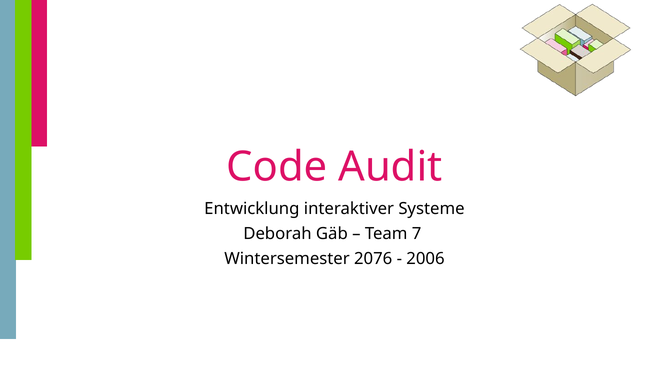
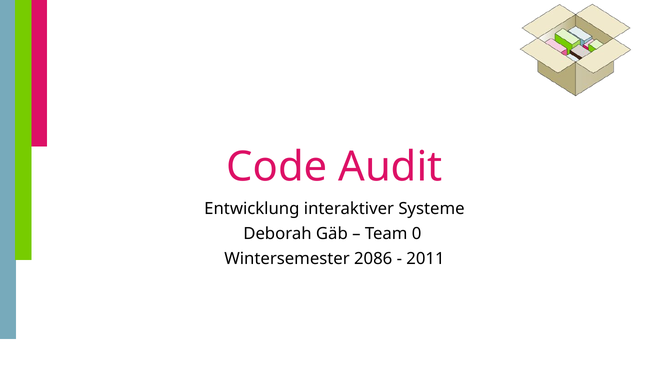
7: 7 -> 0 (417, 234)
2076: 2076 -> 2086 (373, 259)
2006: 2006 -> 2011 (425, 259)
